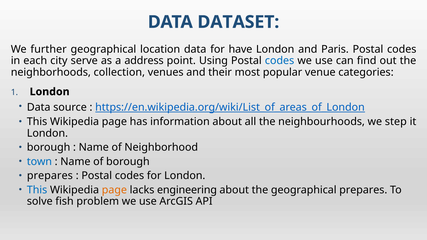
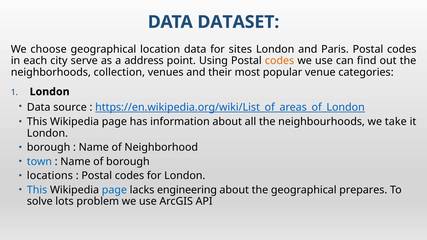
further: further -> choose (49, 49)
have: have -> sites (240, 49)
codes colour: blue -> orange (280, 61)
step: step -> take (396, 122)
prepares: prepares -> locations (50, 176)
page colour: orange -> blue (114, 190)
fish: fish -> lots (65, 202)
